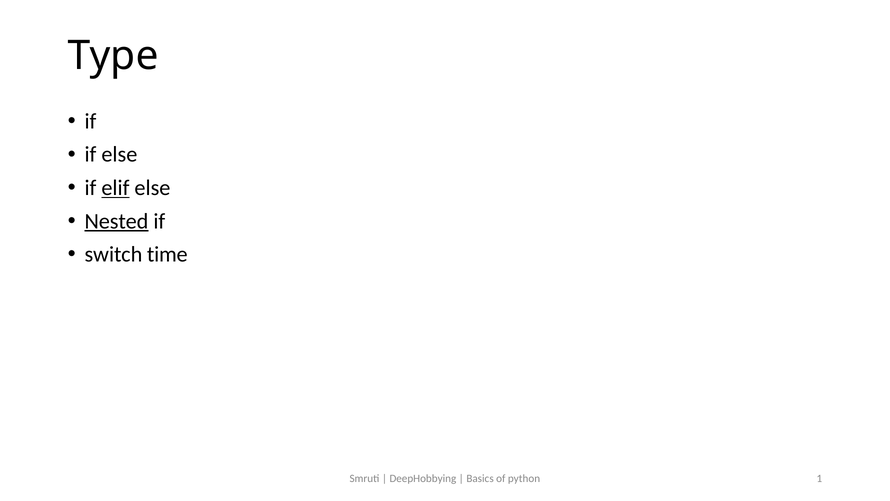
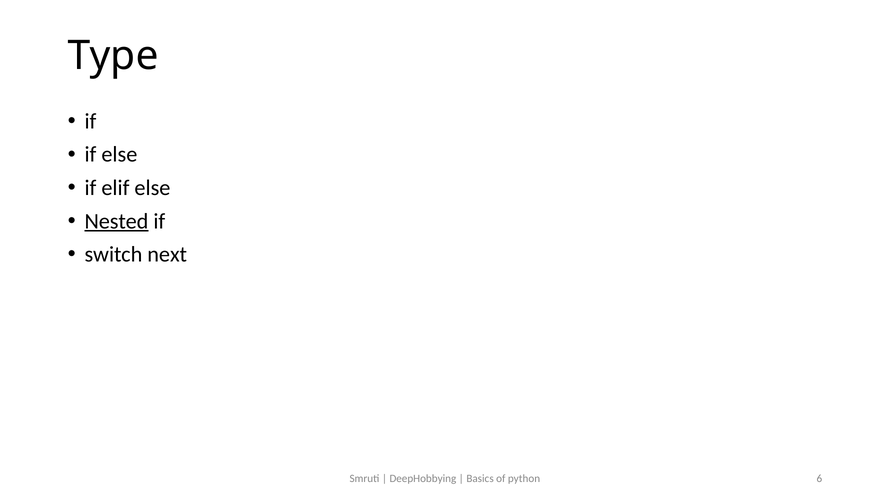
elif underline: present -> none (115, 188)
time: time -> next (167, 254)
1: 1 -> 6 (819, 478)
